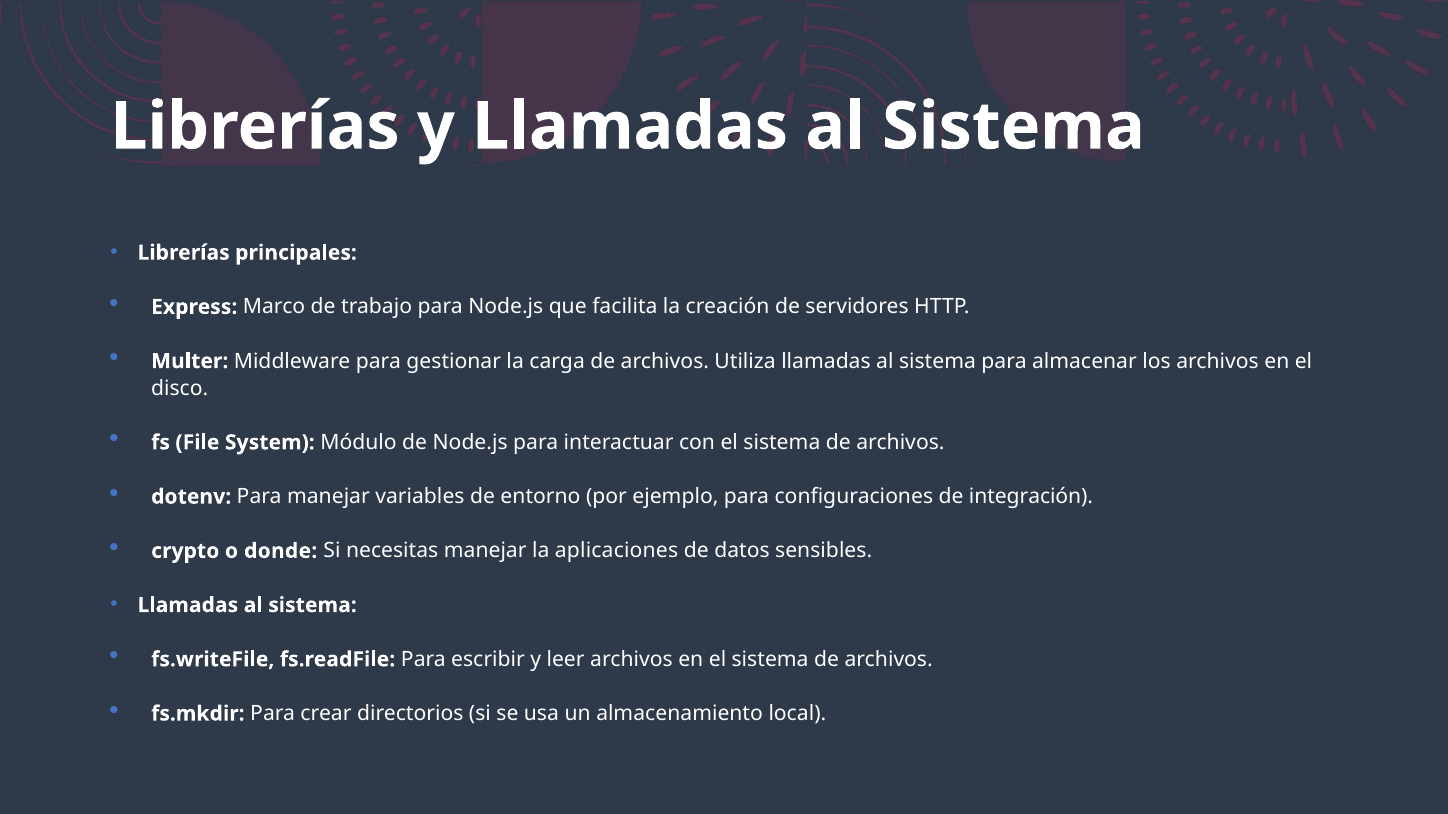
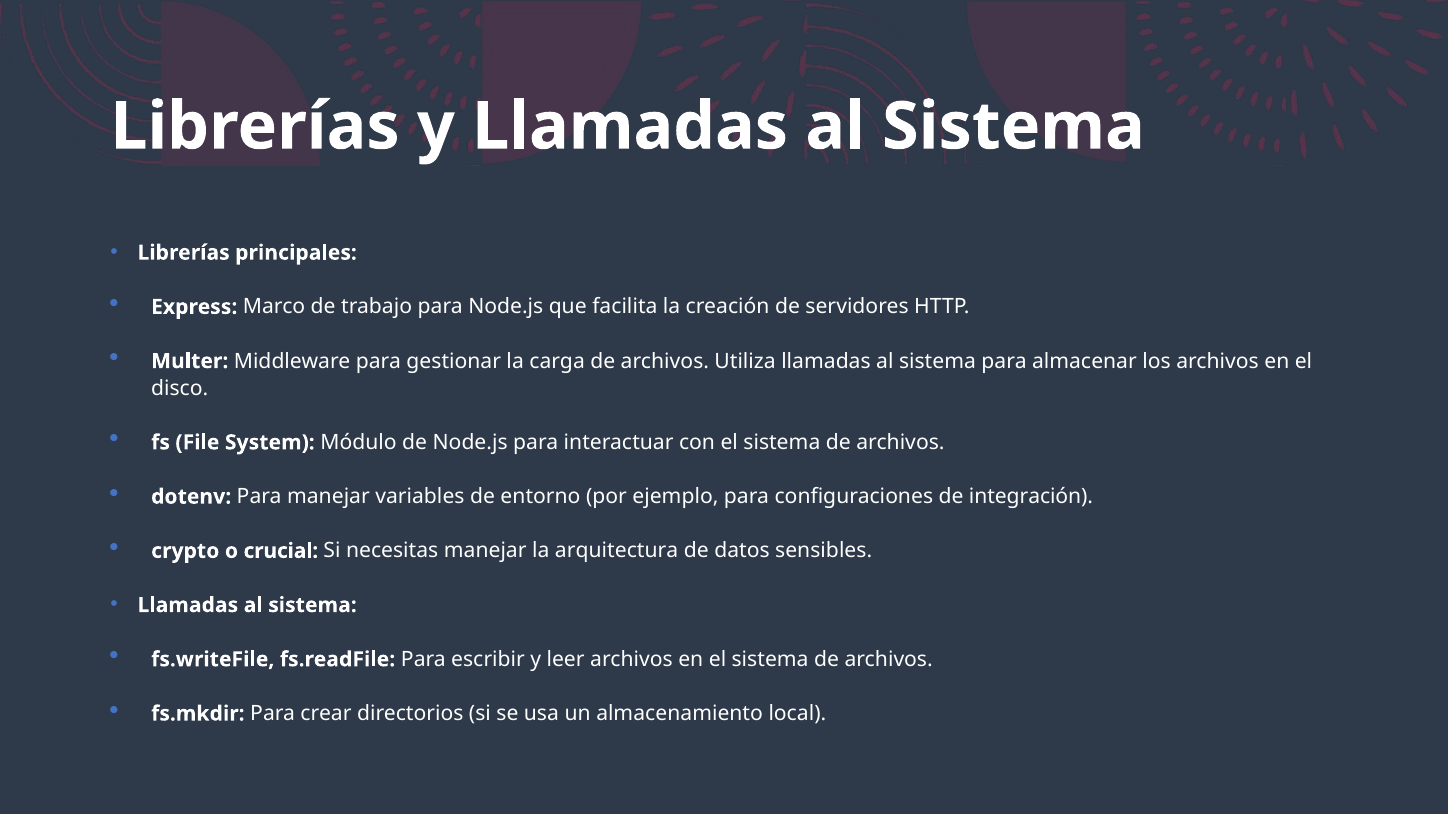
donde: donde -> crucial (281, 551)
aplicaciones: aplicaciones -> arquitectura (617, 551)
